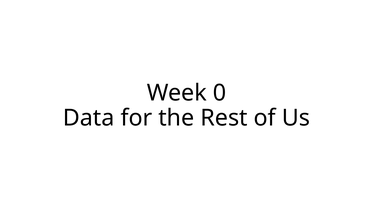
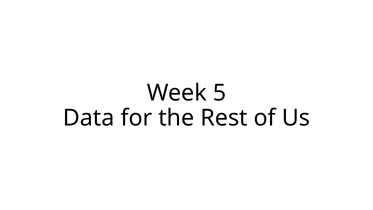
0: 0 -> 5 (220, 93)
